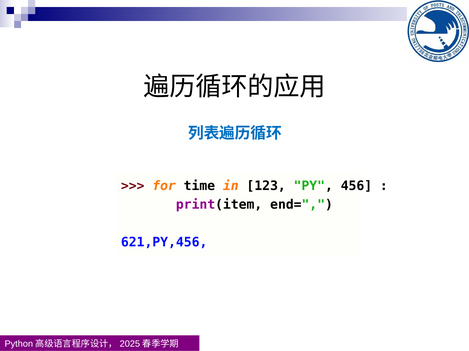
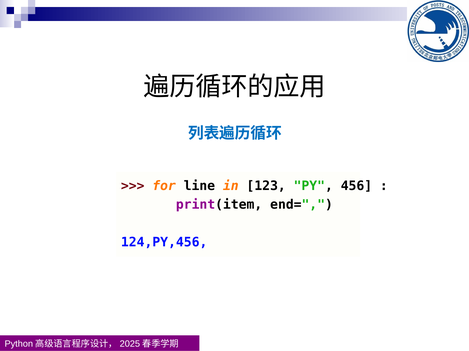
time: time -> line (199, 186)
621,PY,456: 621,PY,456 -> 124,PY,456 (164, 243)
